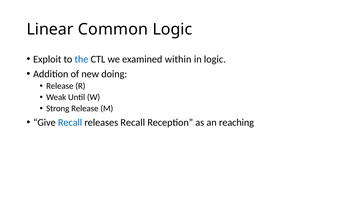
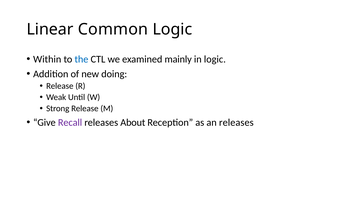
Exploit: Exploit -> Within (47, 59)
within: within -> mainly (178, 59)
Recall colour: blue -> purple (70, 122)
releases Recall: Recall -> About (133, 122)
an reaching: reaching -> releases (236, 122)
